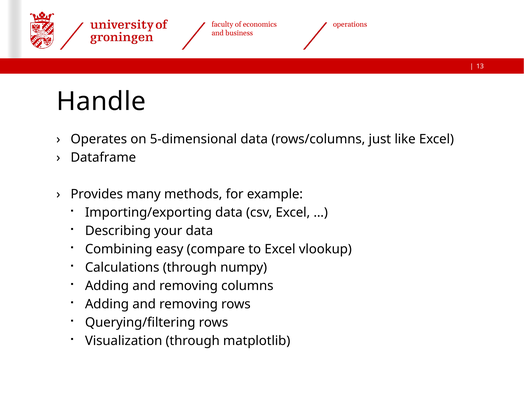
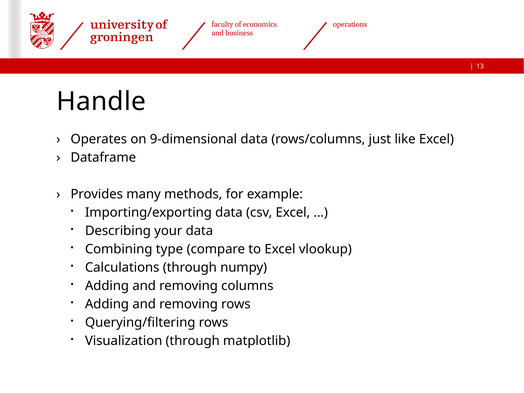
5-dimensional: 5-dimensional -> 9-dimensional (193, 139)
easy: easy -> type (170, 249)
